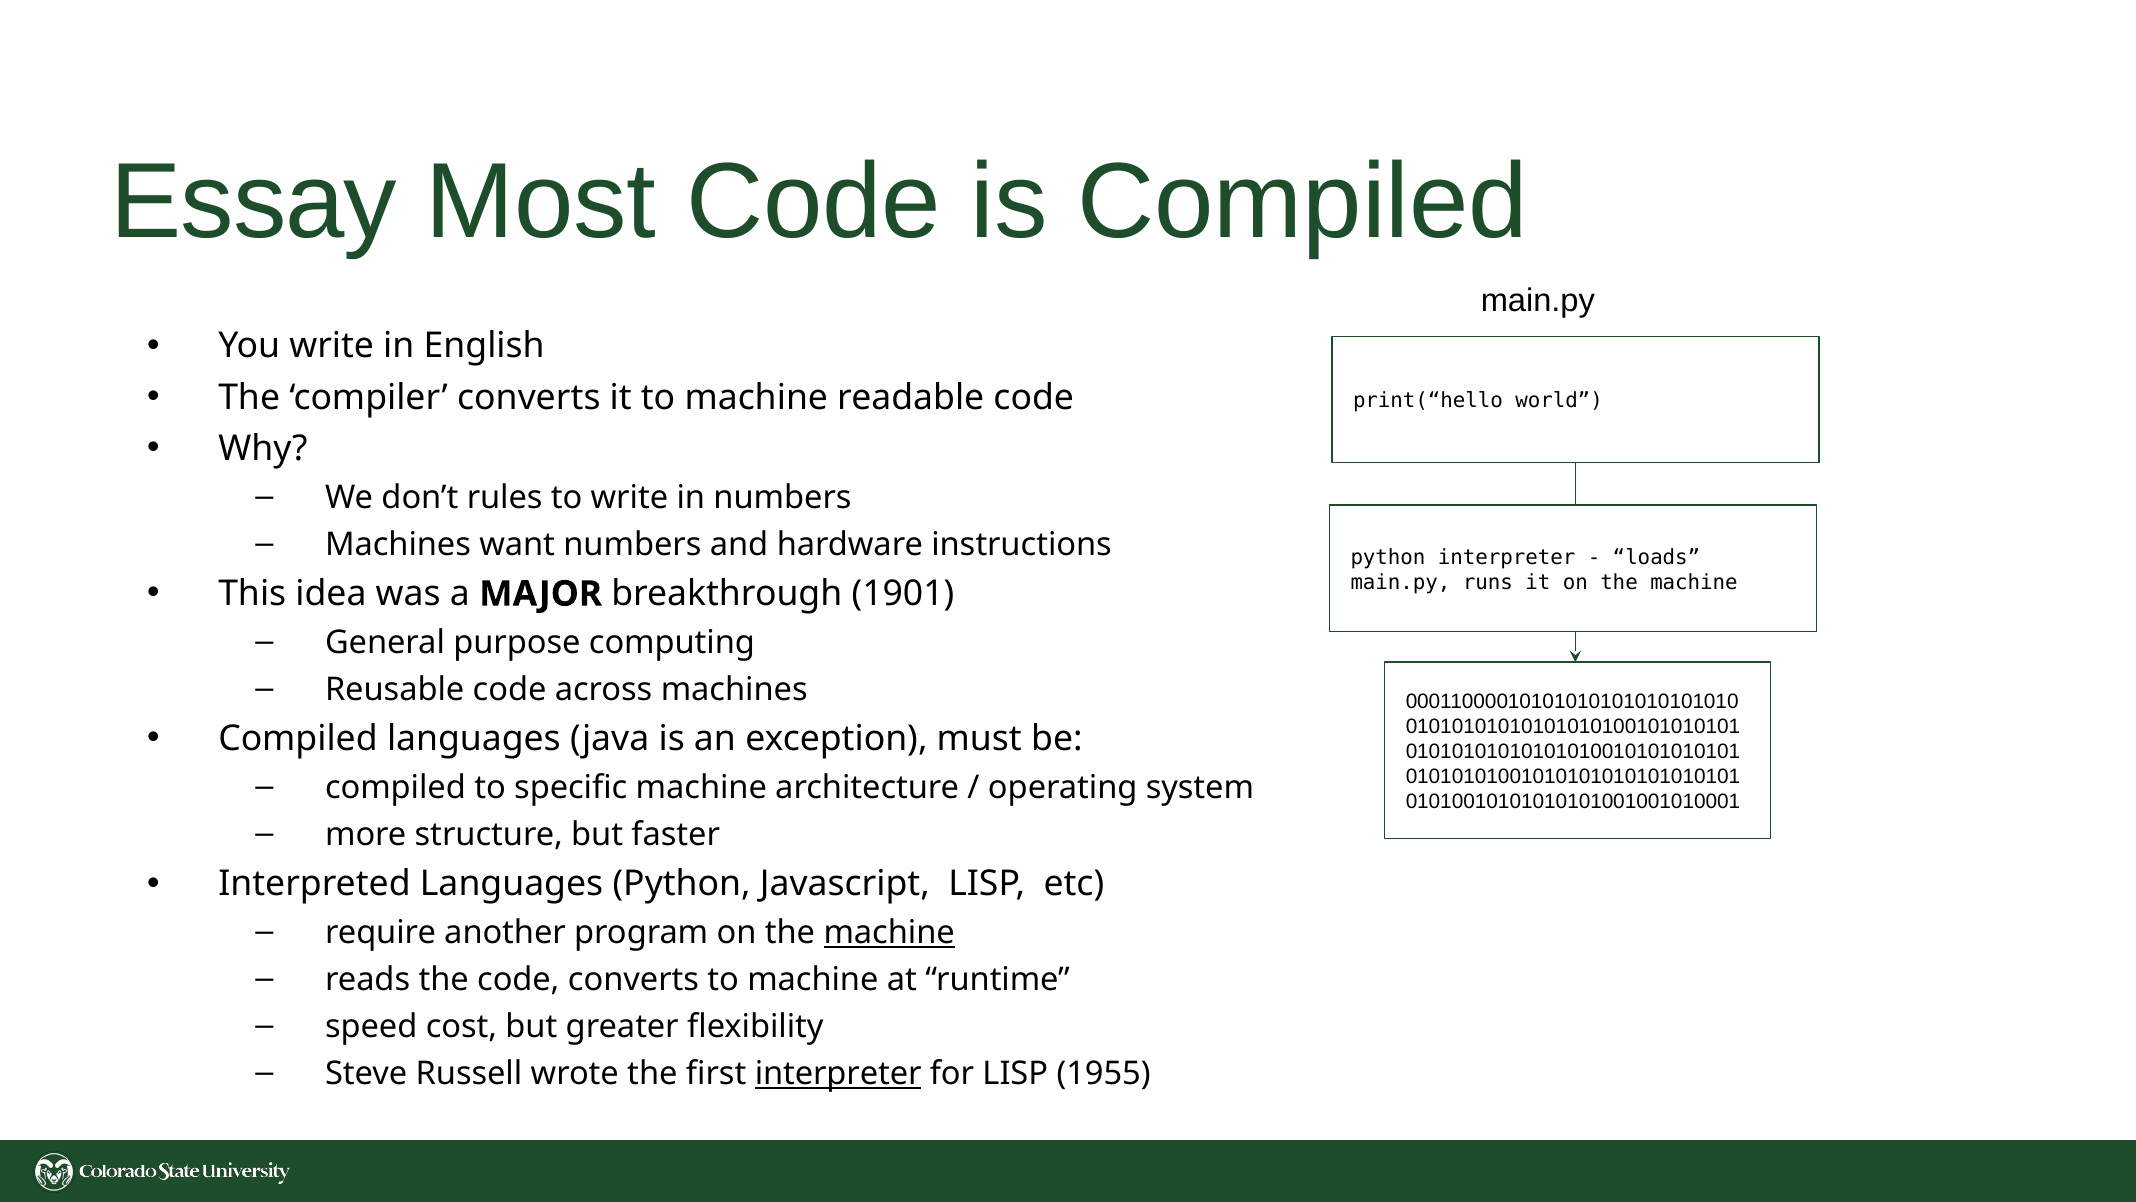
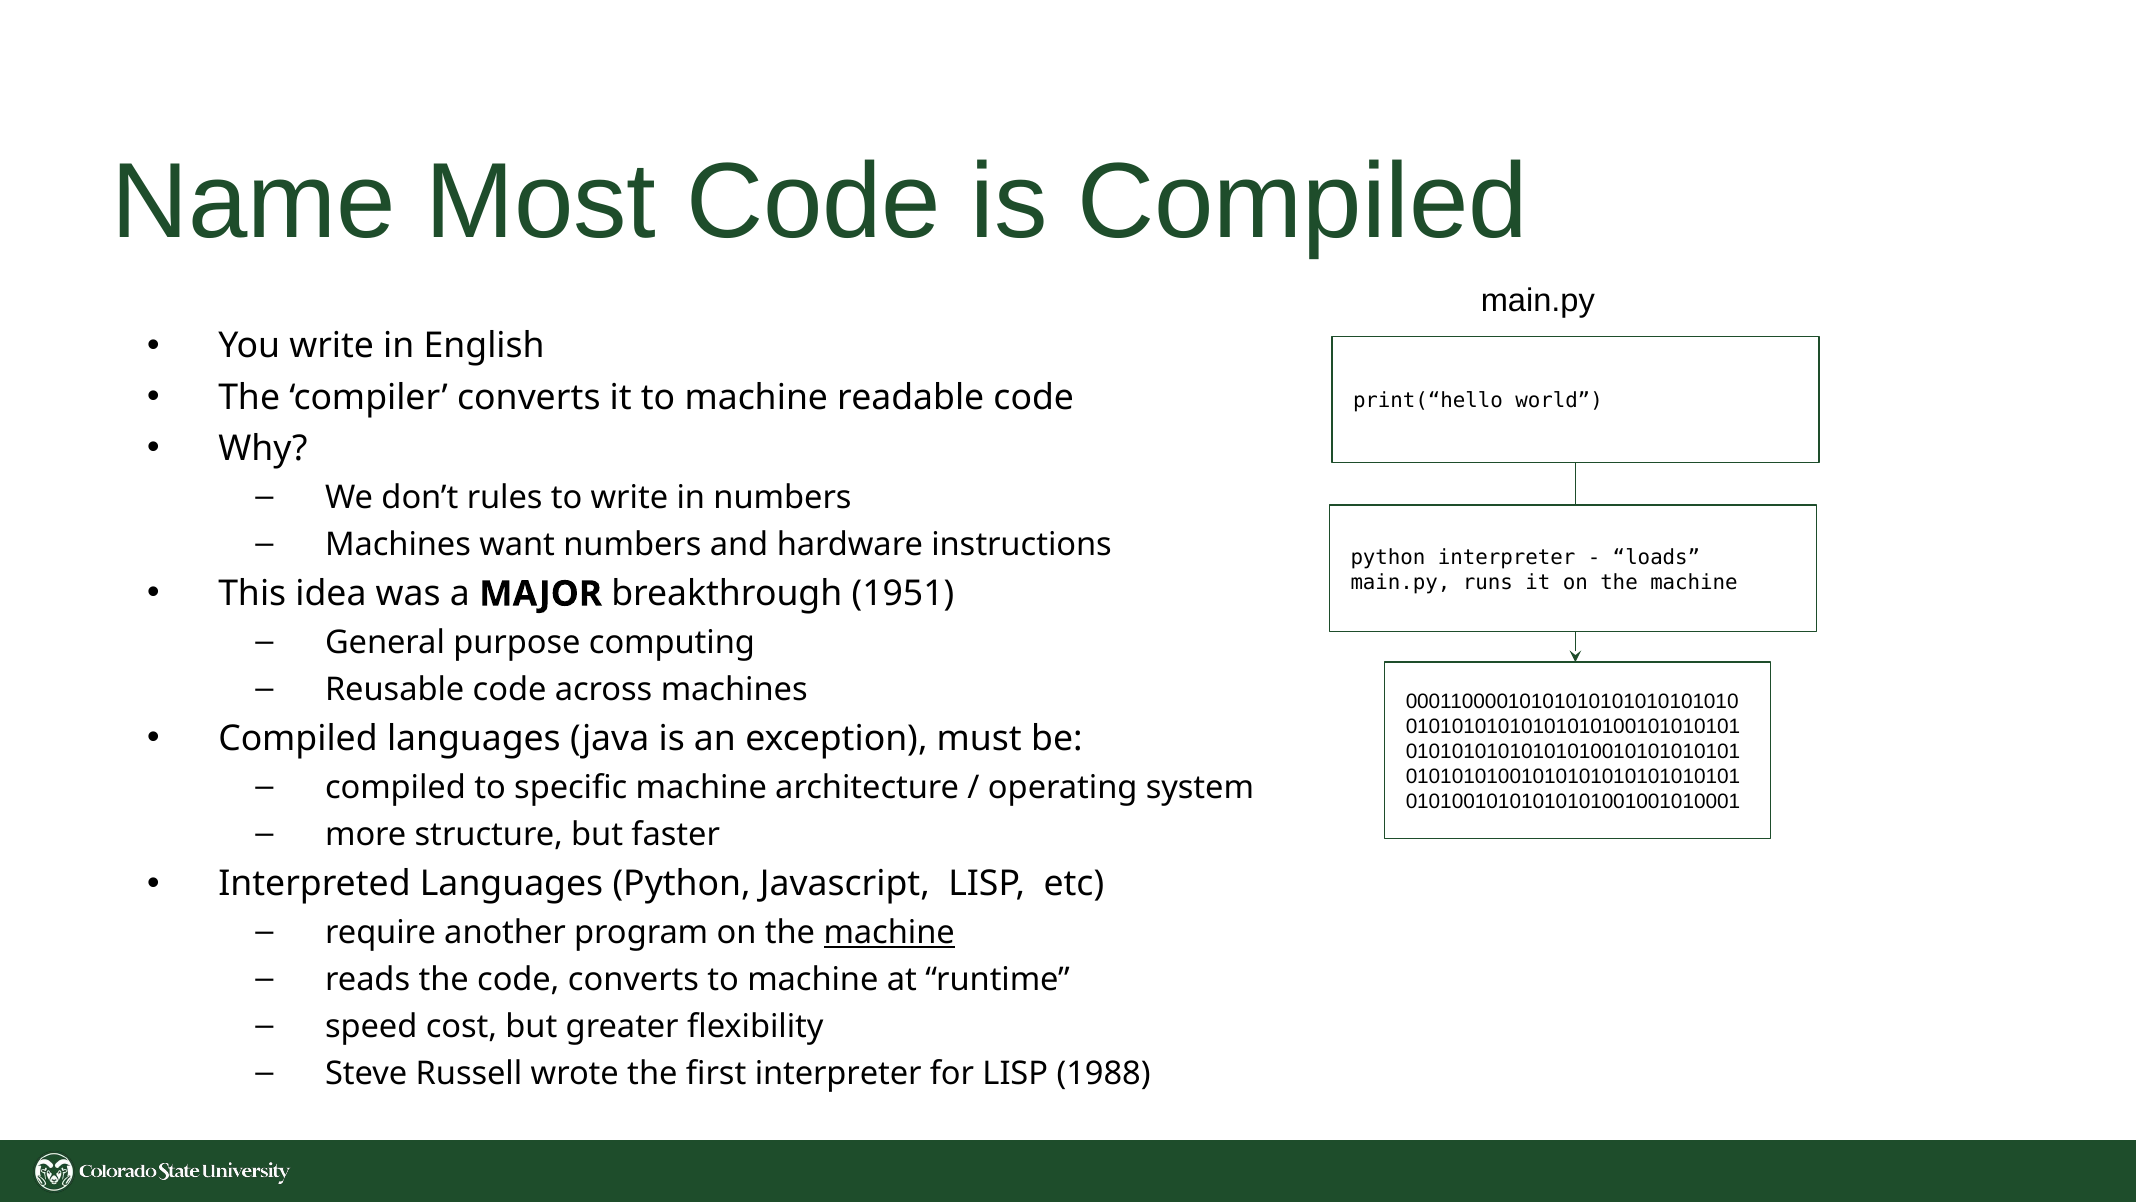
Essay: Essay -> Name (254, 202)
1901: 1901 -> 1951 (903, 594)
interpreter underline: present -> none (838, 1073)
1955: 1955 -> 1988 (1104, 1073)
